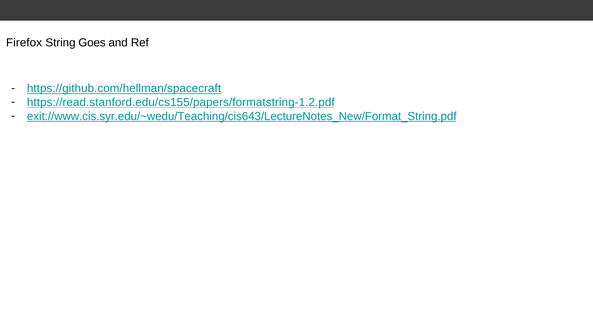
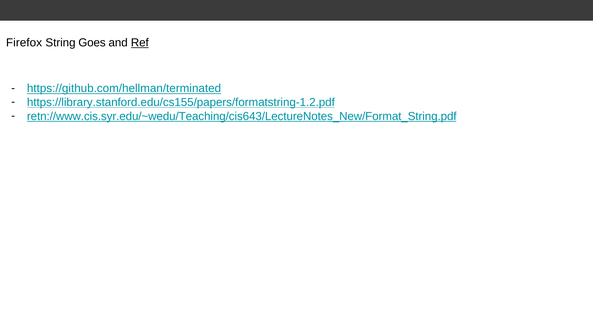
Ref underline: none -> present (140, 43)
https://github.com/hellman/spacecraft: https://github.com/hellman/spacecraft -> https://github.com/hellman/terminated (124, 88)
https://read.stanford.edu/cs155/papers/formatstring-1.2.pdf: https://read.stanford.edu/cs155/papers/formatstring-1.2.pdf -> https://library.stanford.edu/cs155/papers/formatstring-1.2.pdf (181, 102)
exit://www.cis.syr.edu/~wedu/Teaching/cis643/LectureNotes_New/Format_String.pdf: exit://www.cis.syr.edu/~wedu/Teaching/cis643/LectureNotes_New/Format_String.pdf -> retn://www.cis.syr.edu/~wedu/Teaching/cis643/LectureNotes_New/Format_String.pdf (242, 116)
